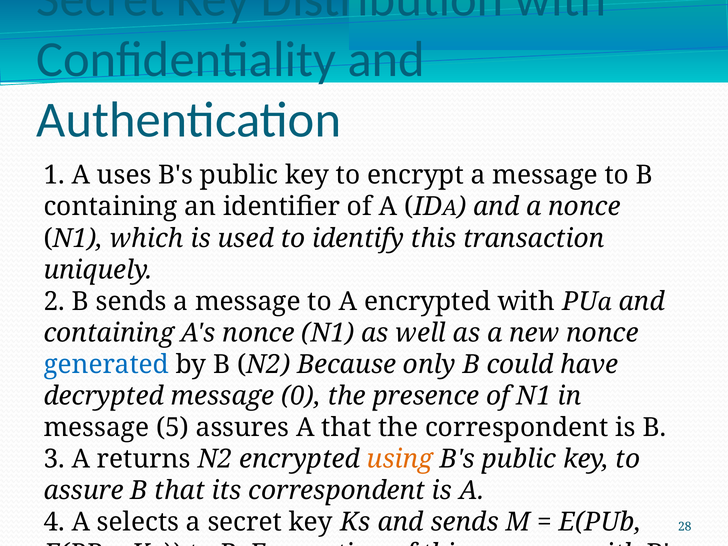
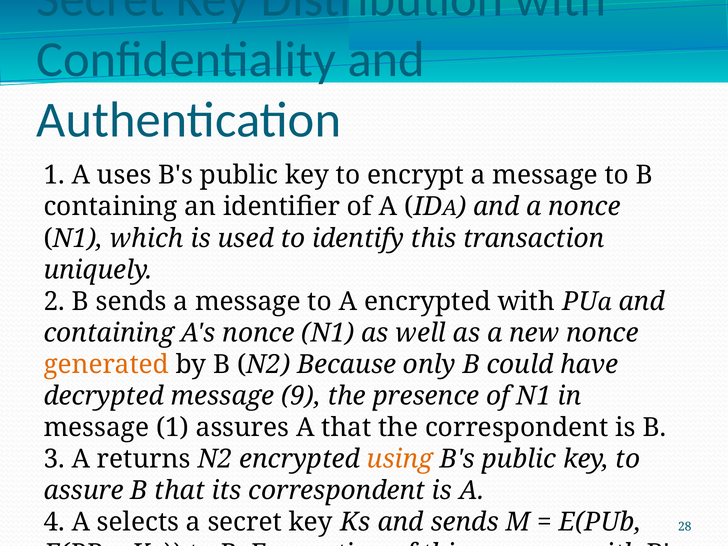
generated colour: blue -> orange (106, 364)
0: 0 -> 9 (301, 396)
message 5: 5 -> 1 (172, 427)
